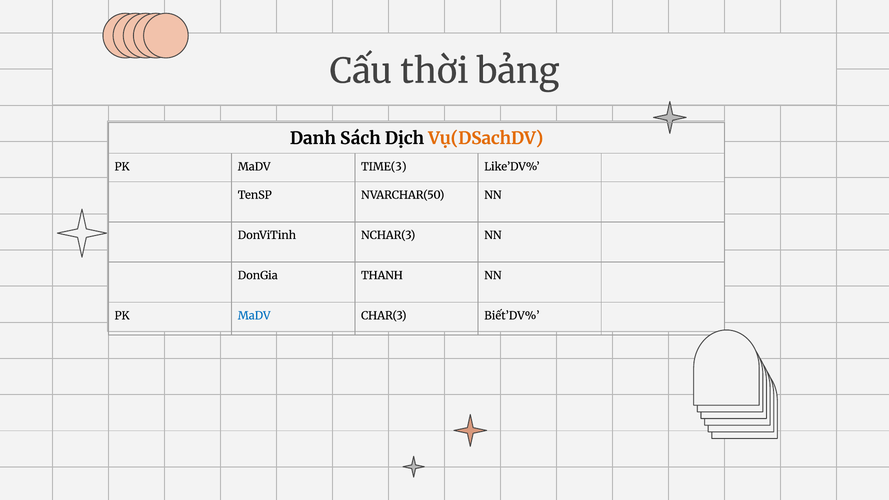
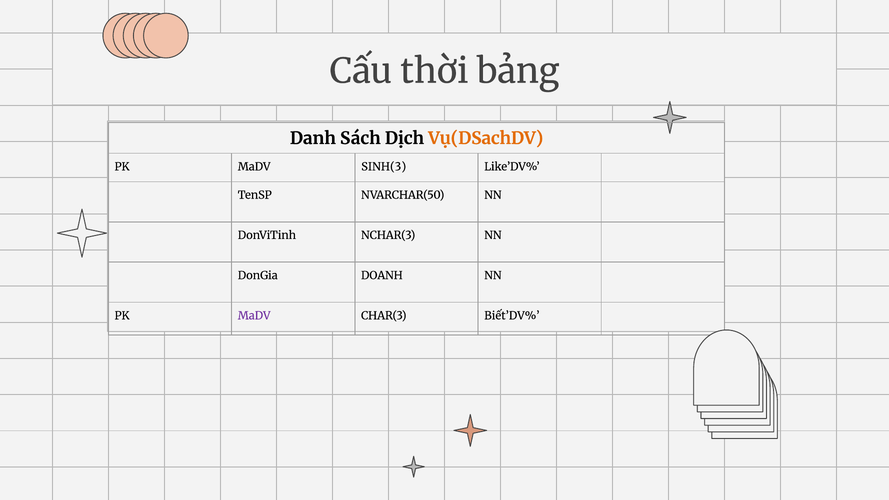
TIME(3: TIME(3 -> SINH(3 (384, 167)
THANH: THANH -> DOANH (382, 276)
MaDV colour: blue -> purple (254, 316)
